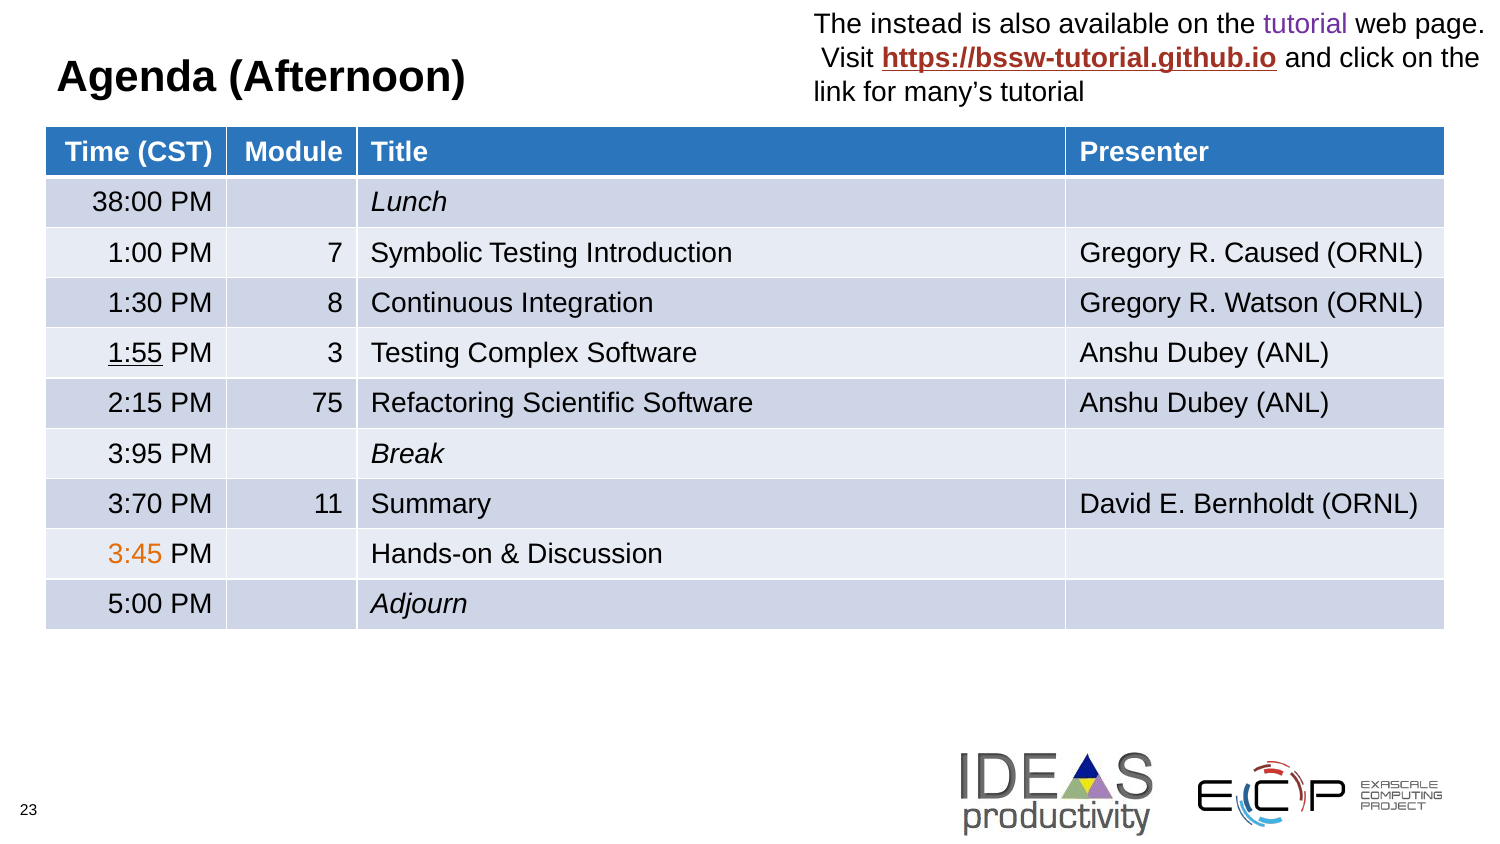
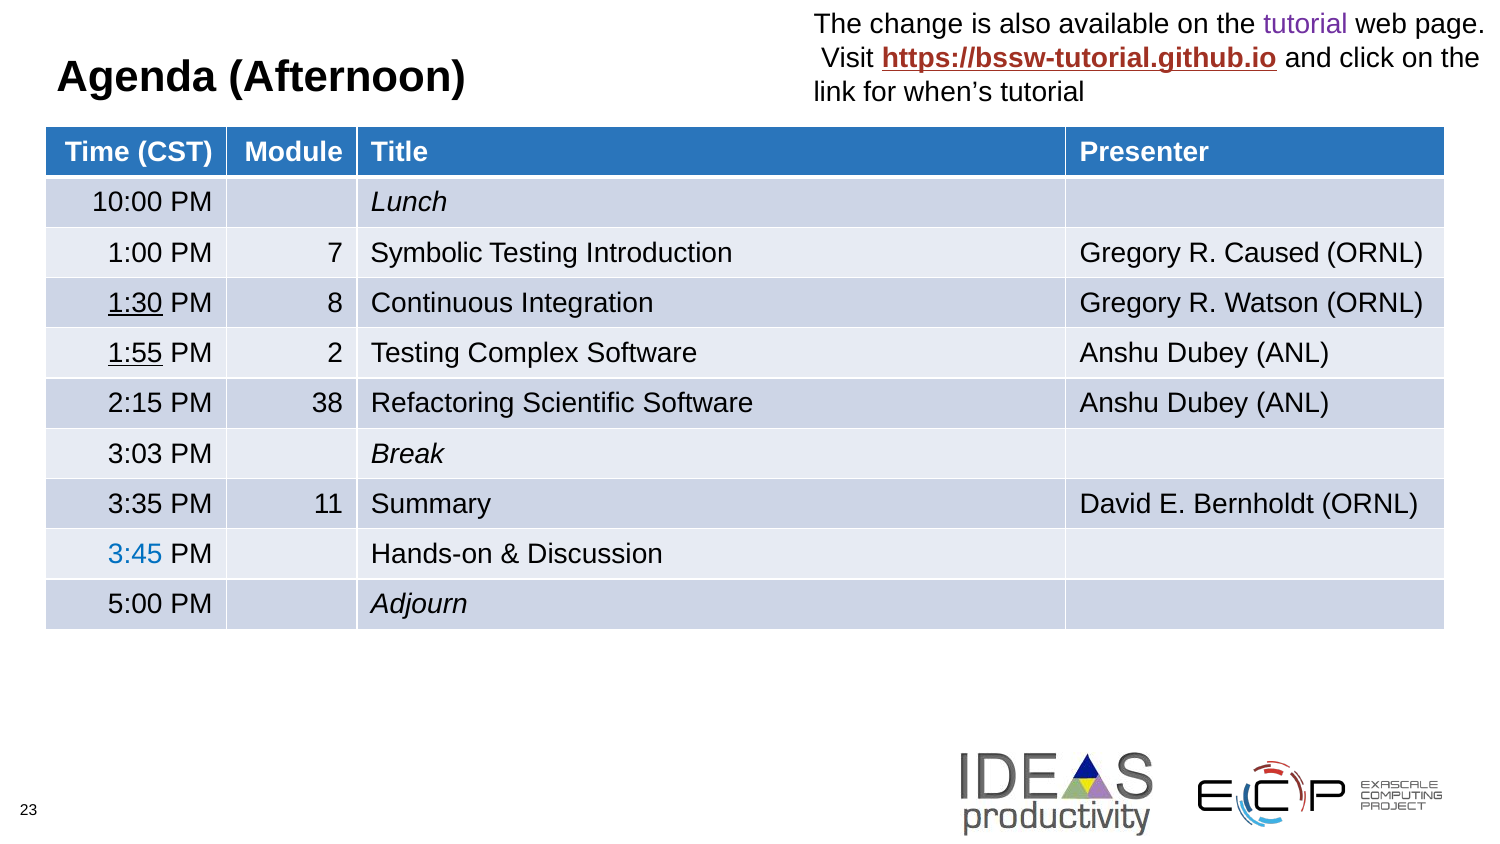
instead: instead -> change (916, 24)
many’s: many’s -> when’s (948, 92)
38:00: 38:00 -> 10:00 (127, 203)
1:30 underline: none -> present (135, 303)
3: 3 -> 2 (335, 353)
75: 75 -> 38 (327, 404)
3:95: 3:95 -> 3:03 (135, 454)
3:70: 3:70 -> 3:35 (135, 504)
3:45 colour: orange -> blue (135, 554)
